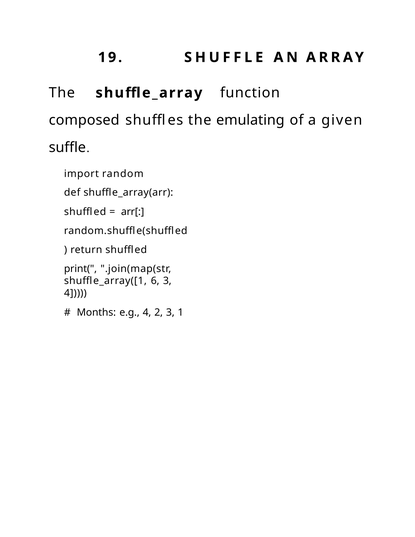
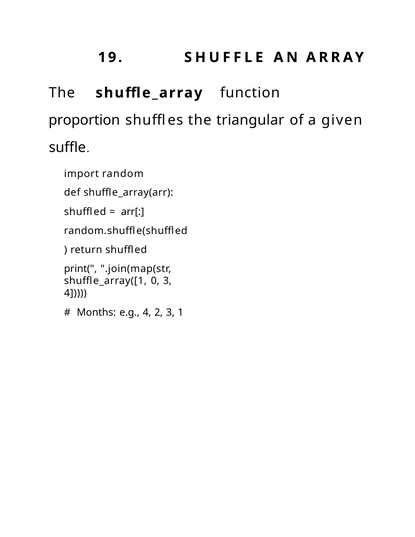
composed: composed -> proportion (84, 120)
emulating: emulating -> triangular (250, 120)
6: 6 -> 0 (155, 281)
